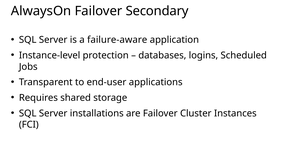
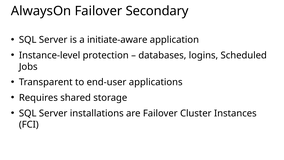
failure-aware: failure-aware -> initiate-aware (117, 40)
